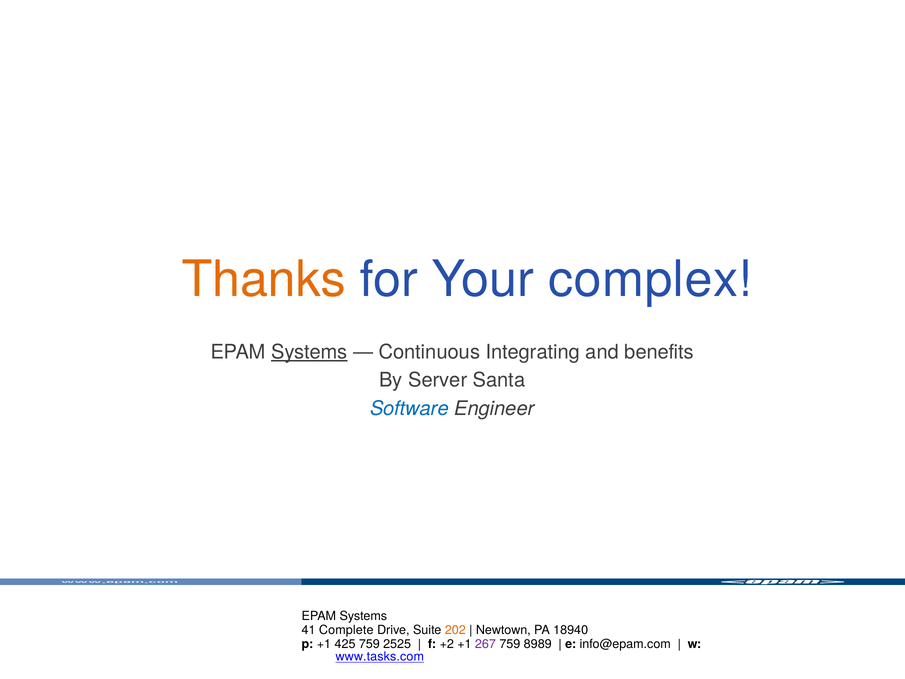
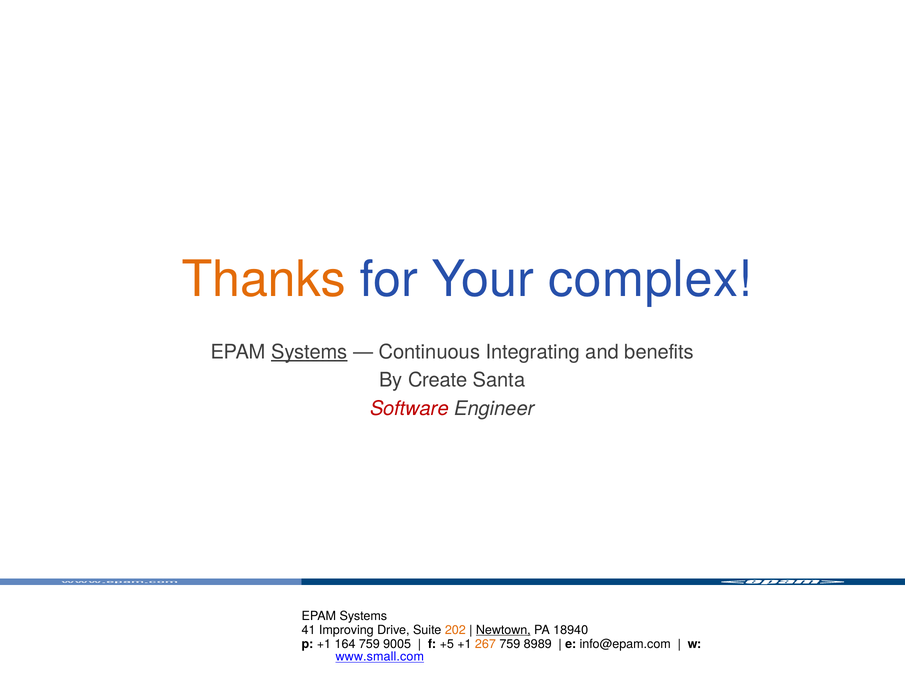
Server: Server -> Create (438, 380)
Software colour: blue -> red (409, 408)
Complete: Complete -> Improving (346, 630)
Newtown underline: none -> present (503, 630)
425: 425 -> 164 (345, 644)
2525: 2525 -> 9005 (397, 644)
+2: +2 -> +5 (447, 644)
267 colour: purple -> orange (485, 644)
www.tasks.com: www.tasks.com -> www.small.com (380, 656)
